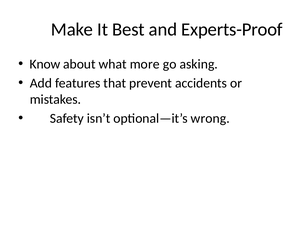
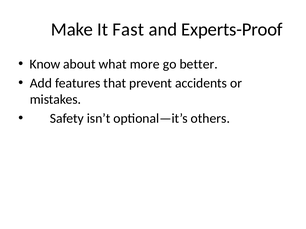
Best: Best -> Fast (128, 30)
asking: asking -> better (199, 64)
wrong: wrong -> others (210, 119)
